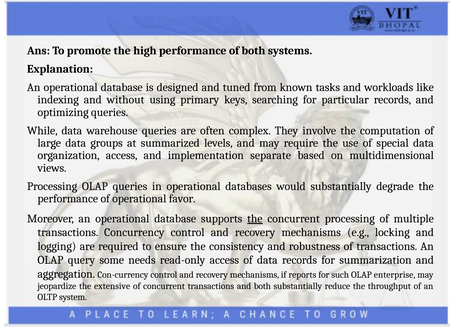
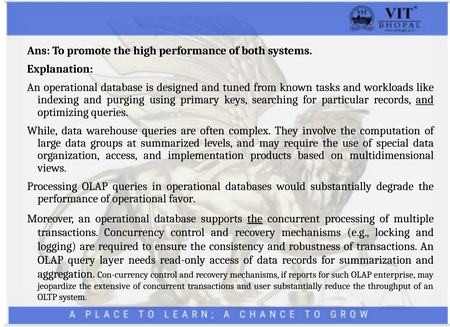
without: without -> purging (126, 100)
and underline: none -> present (425, 100)
separate: separate -> products (271, 156)
some: some -> layer (112, 260)
and both: both -> user (262, 286)
